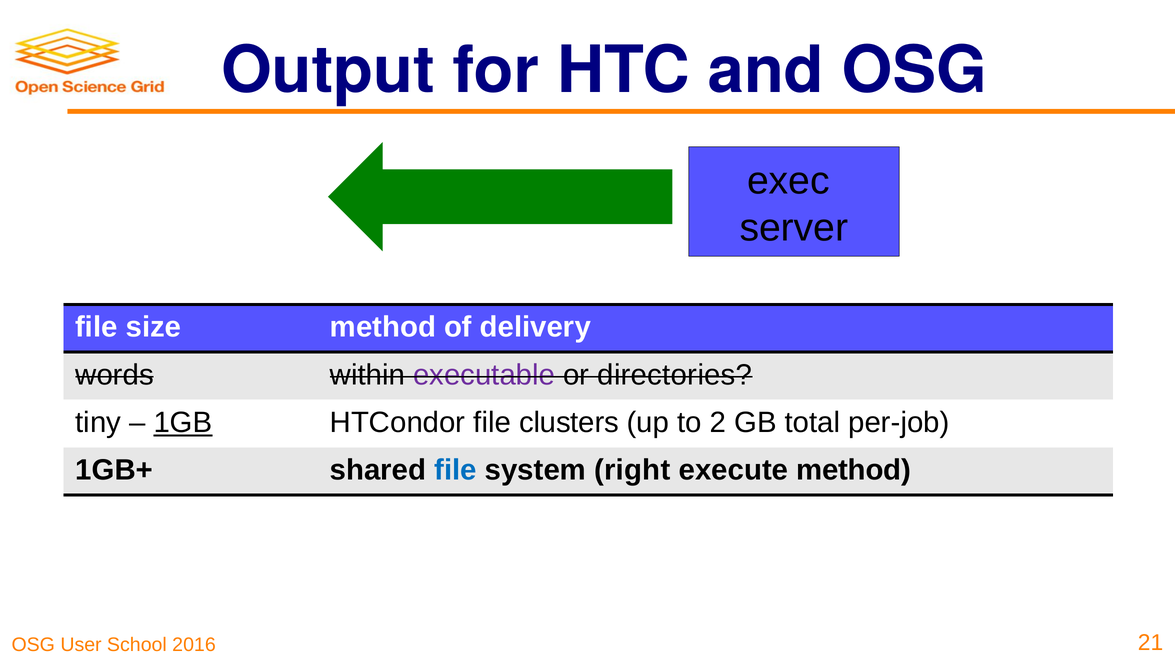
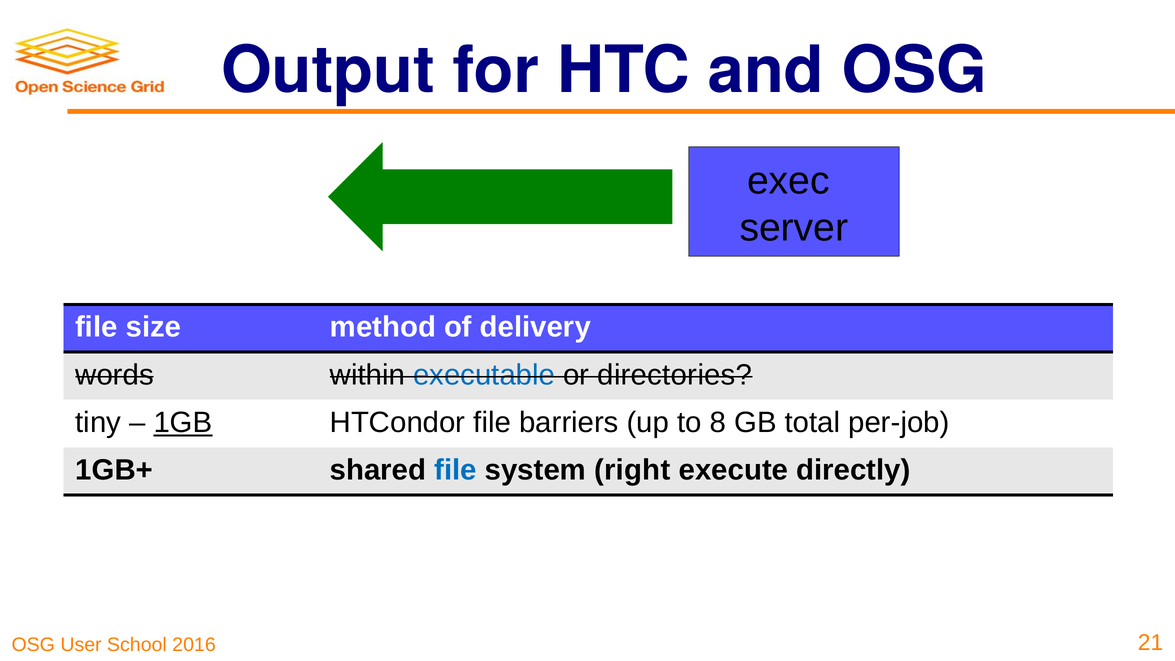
executable colour: purple -> blue (484, 375)
clusters: clusters -> barriers (569, 422)
2: 2 -> 8 (718, 422)
execute method: method -> directly (853, 470)
